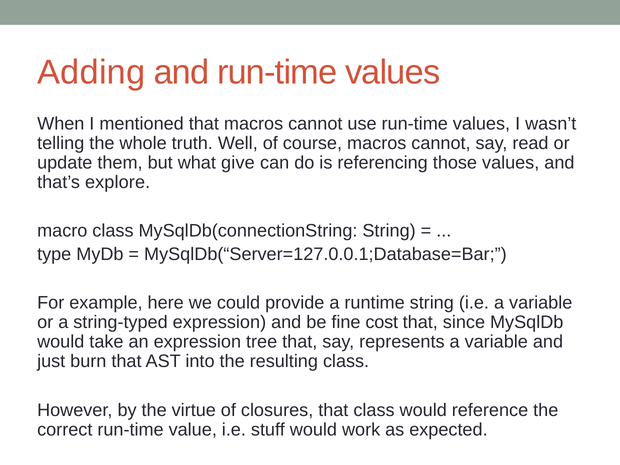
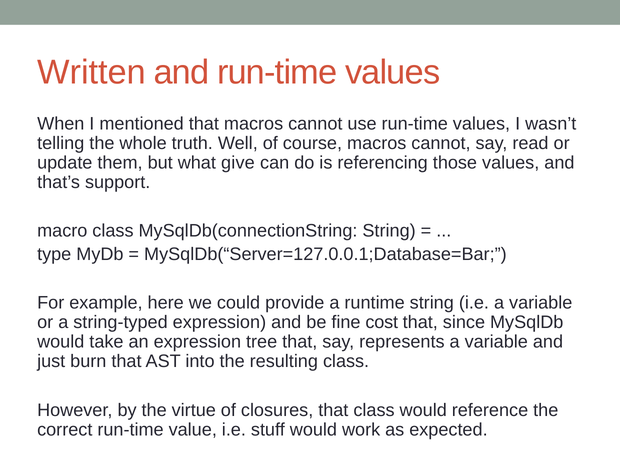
Adding: Adding -> Written (91, 72)
explore: explore -> support (118, 182)
